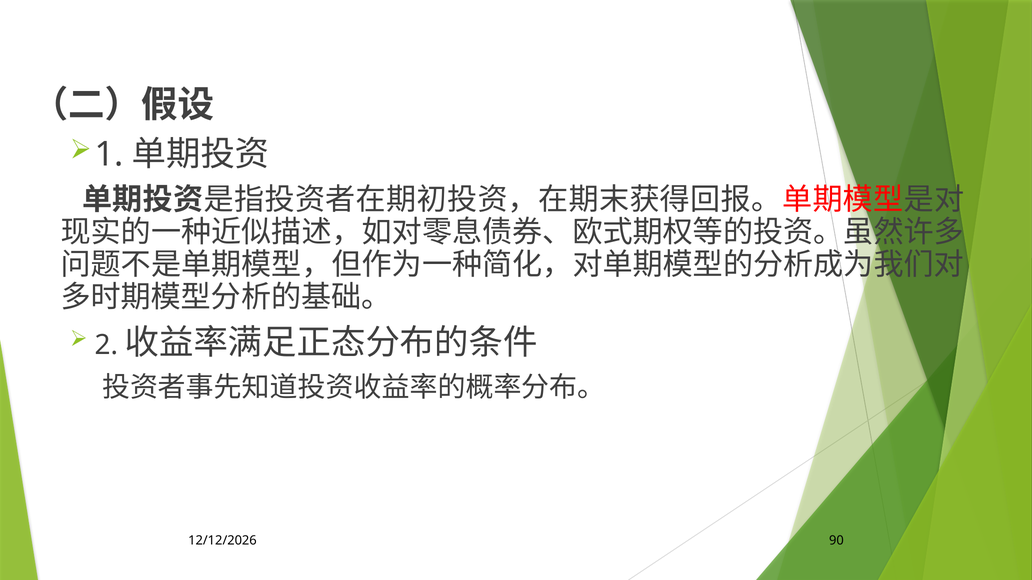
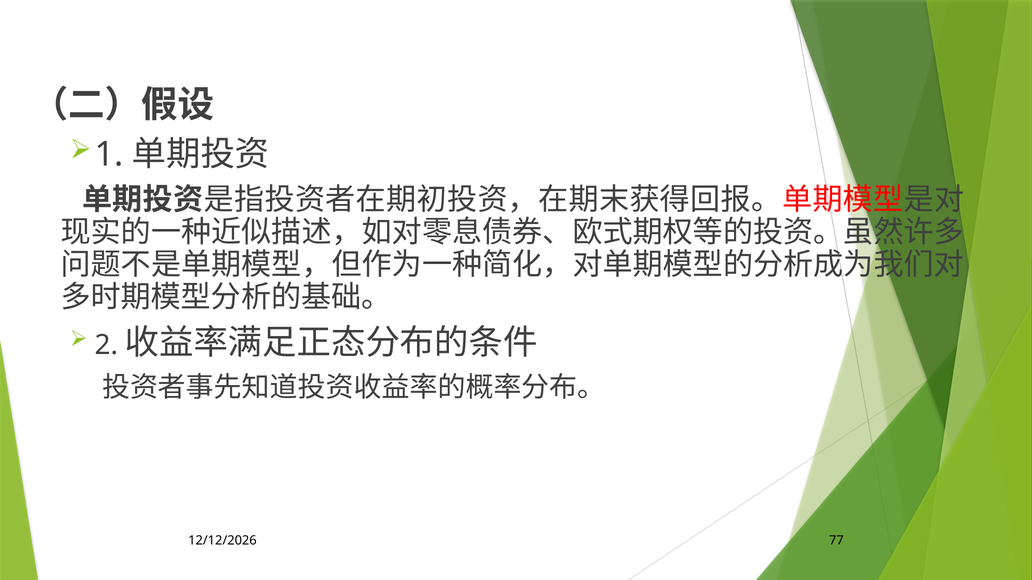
90: 90 -> 77 (836, 541)
